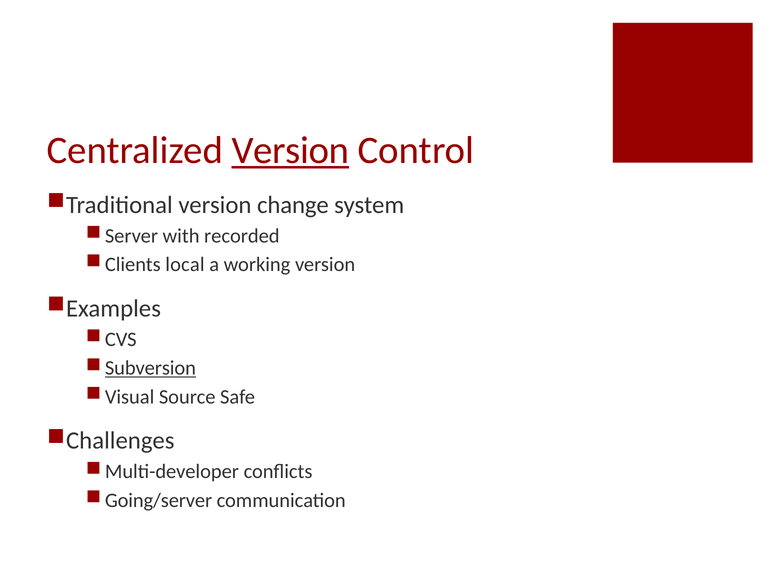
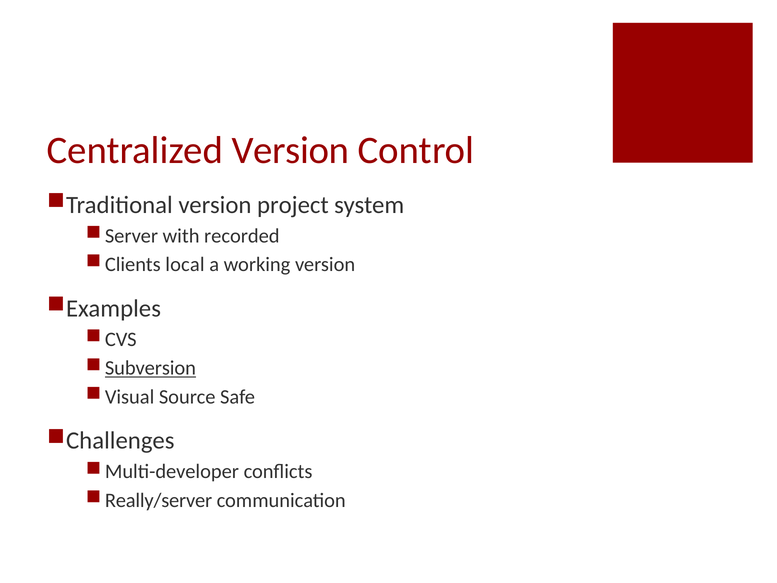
Version underline: present -> none (291, 150)
change: change -> project (293, 205)
Going/server: Going/server -> Really/server (159, 500)
